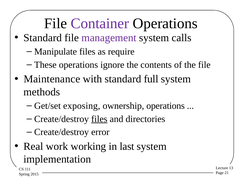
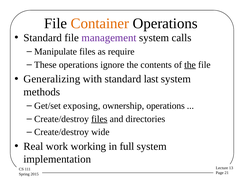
Container colour: purple -> orange (100, 23)
the underline: none -> present (190, 65)
Maintenance: Maintenance -> Generalizing (52, 79)
full: full -> last (151, 79)
error: error -> wide (100, 132)
last: last -> full (127, 147)
